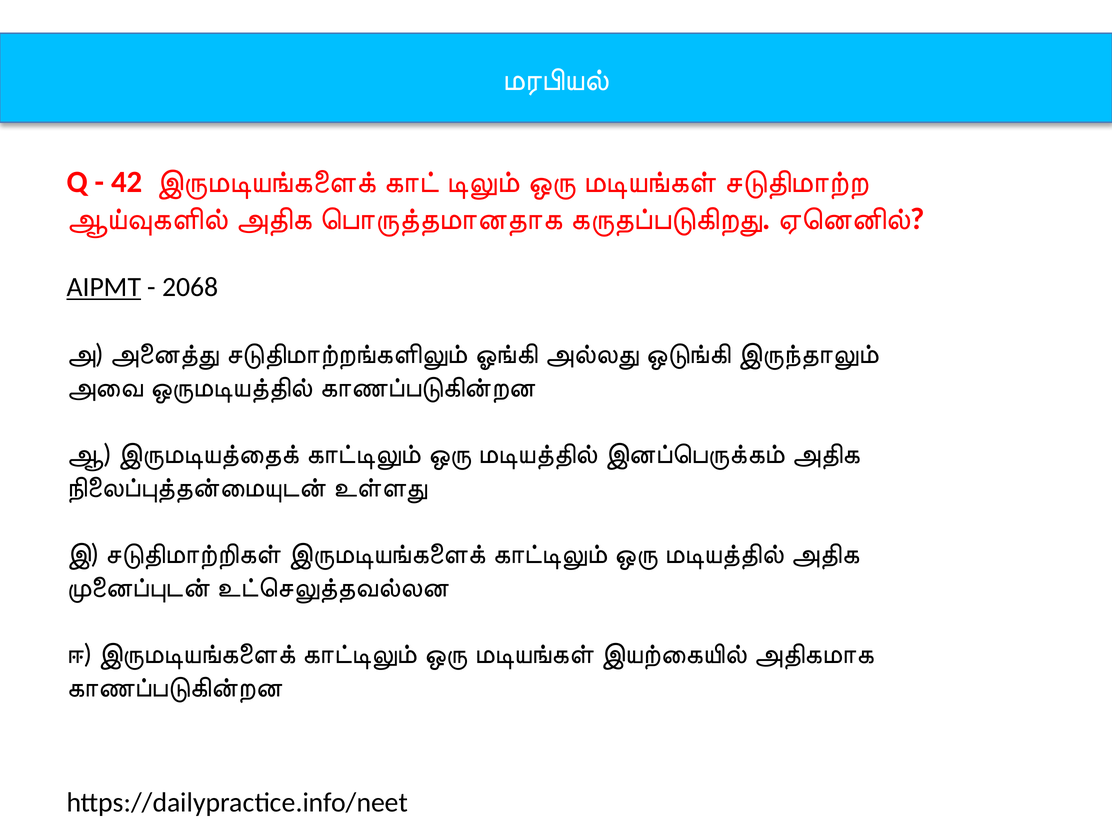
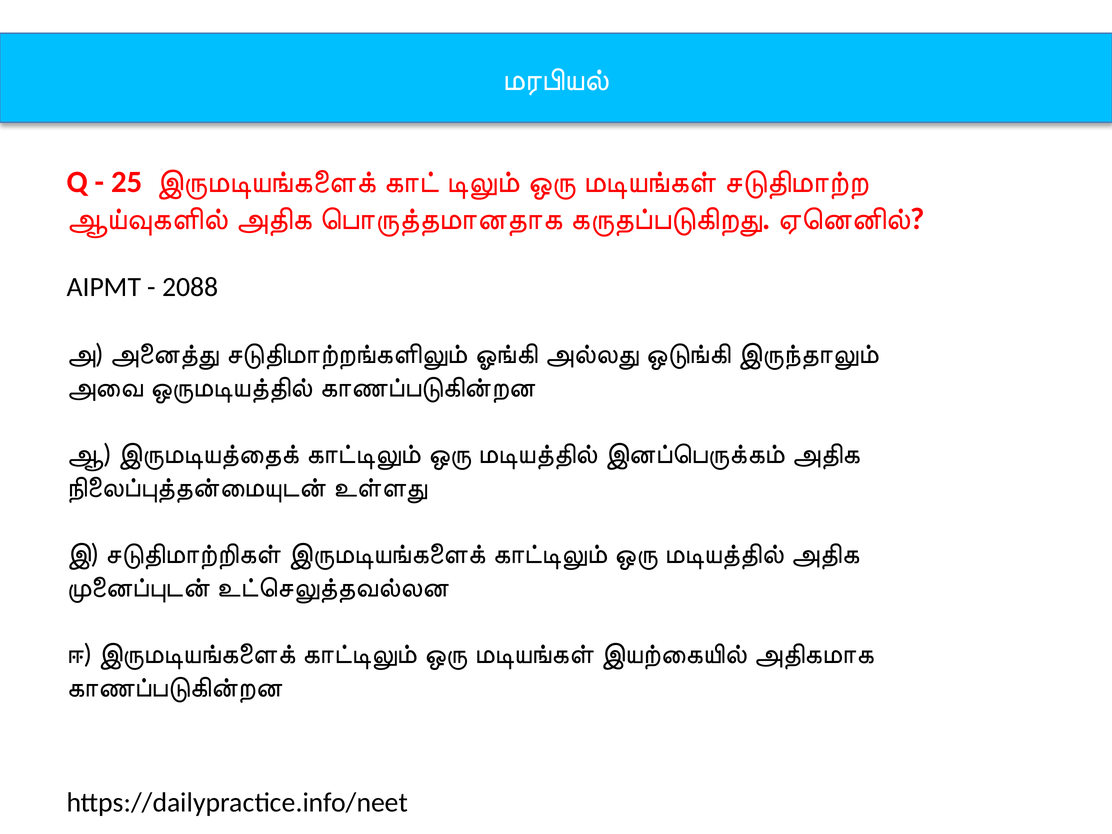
42: 42 -> 25 (127, 182)
AIPMT underline: present -> none (104, 287)
2068: 2068 -> 2088 (190, 287)
